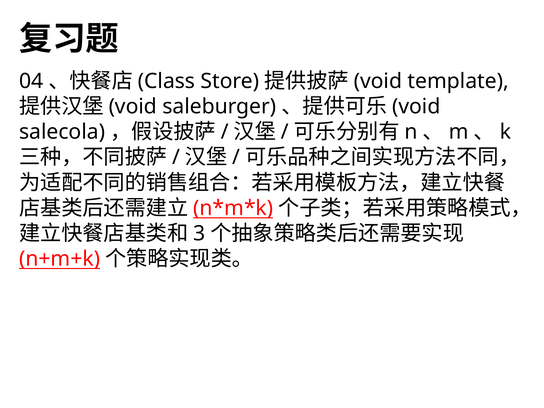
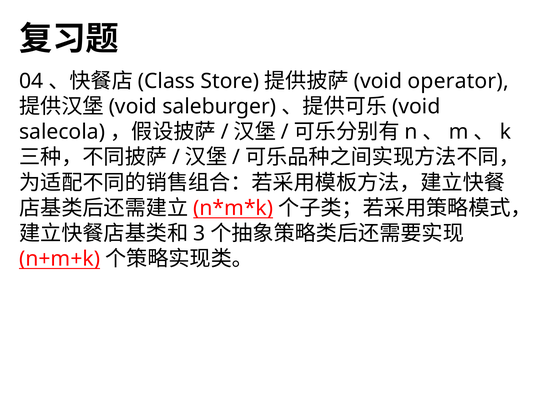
template: template -> operator (458, 81)
